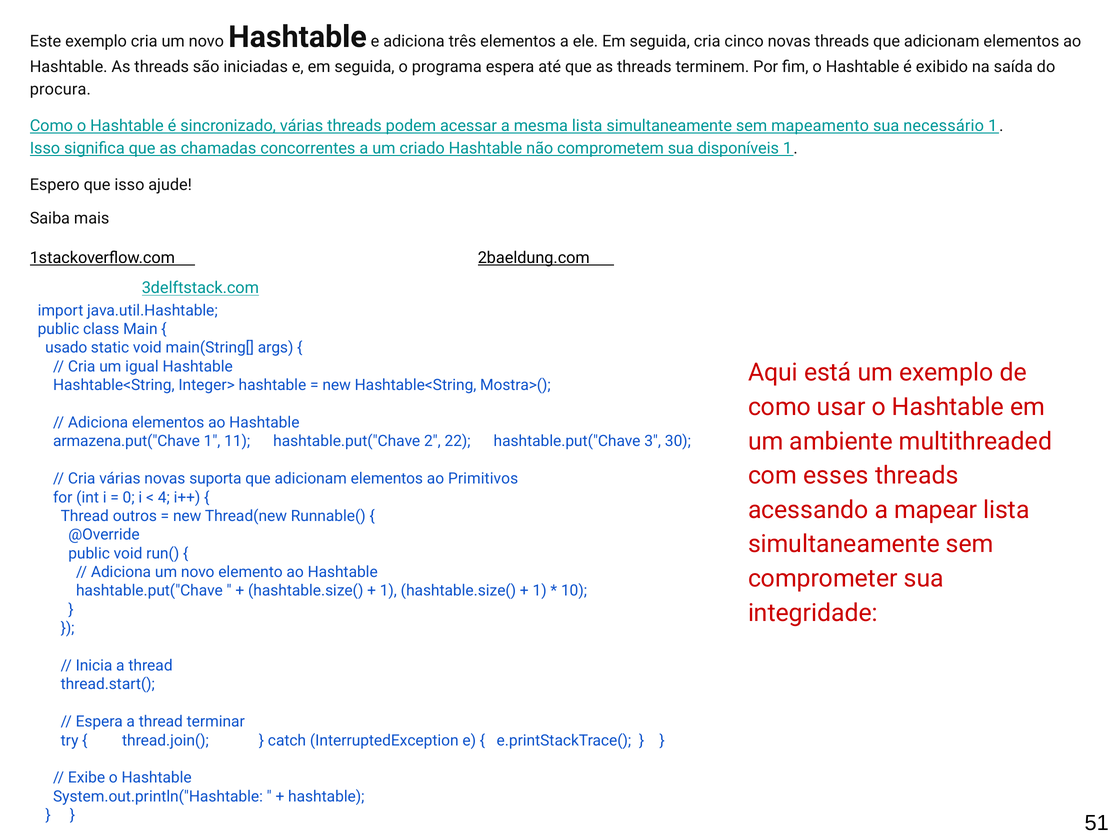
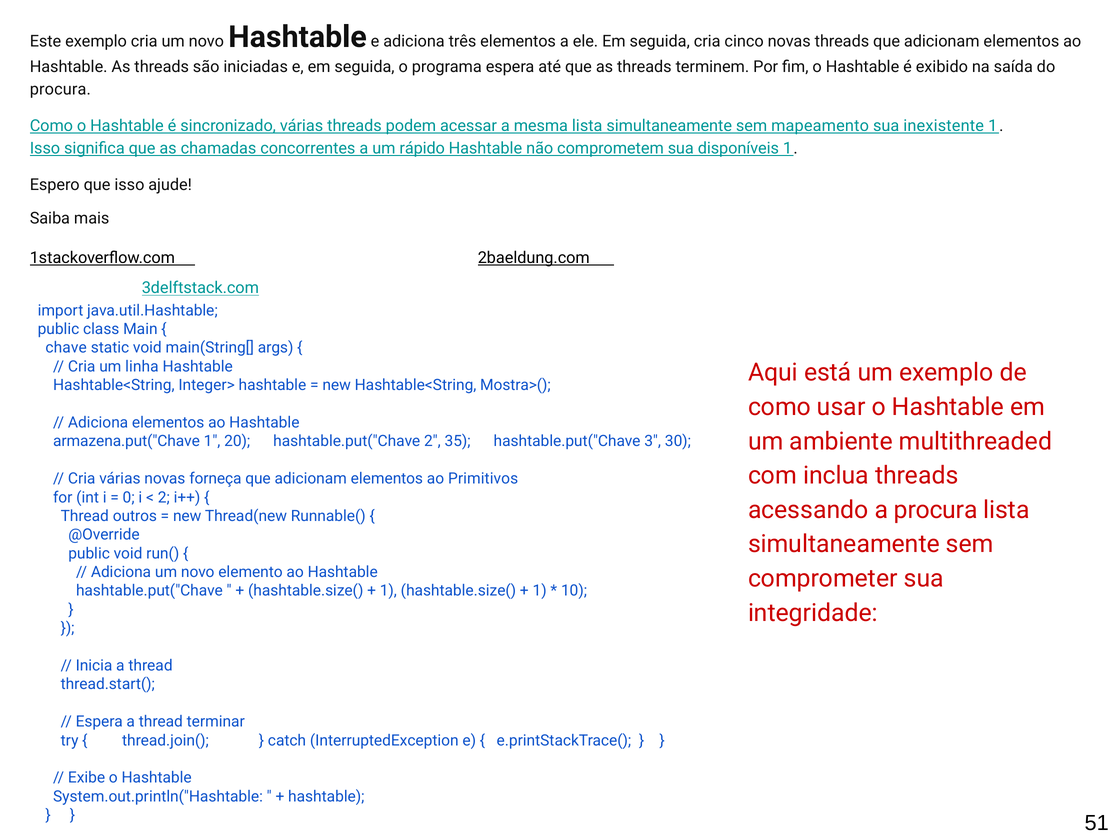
necessário: necessário -> inexistente (944, 126)
criado: criado -> rápido (422, 148)
usado: usado -> chave (66, 348)
igual: igual -> linha (142, 366)
11: 11 -> 20 (237, 441)
22: 22 -> 35 (458, 441)
esses: esses -> inclua (836, 476)
suporta: suporta -> forneça (215, 479)
4: 4 -> 2 (164, 497)
a mapear: mapear -> procura (936, 510)
